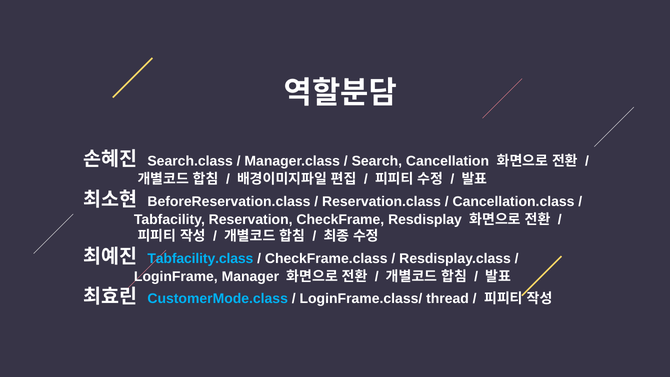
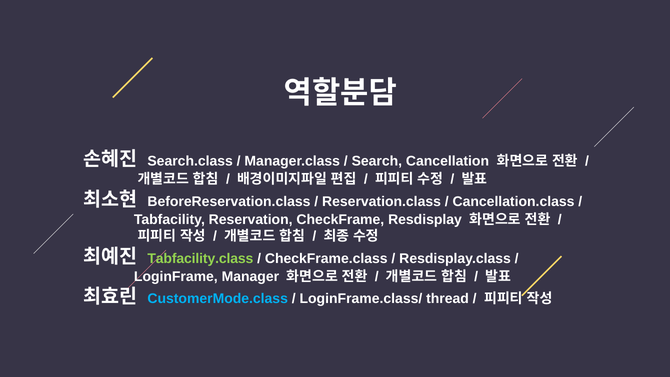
Tabfacility.class colour: light blue -> light green (200, 258)
